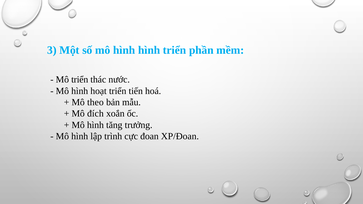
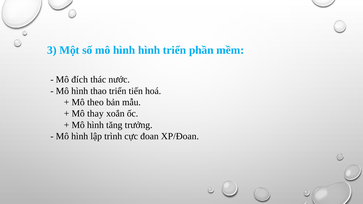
Mô triển: triển -> đích (80, 80)
hoạt: hoạt -> thao (99, 91)
đích: đích -> thay (95, 114)
